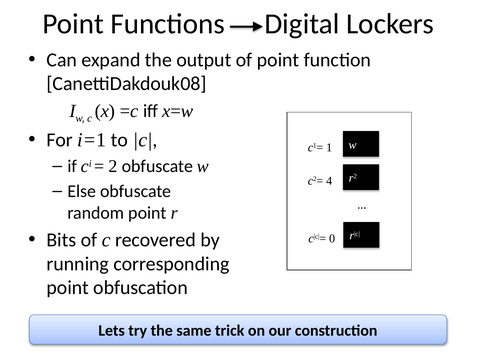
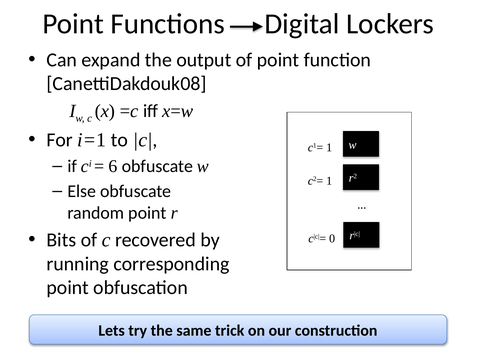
2: 2 -> 6 (113, 166)
c2= 4: 4 -> 1 (329, 181)
